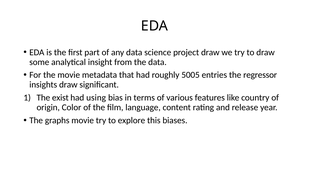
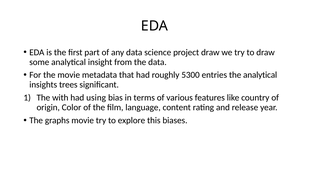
5005: 5005 -> 5300 (191, 75)
the regressor: regressor -> analytical (260, 75)
insights draw: draw -> trees (68, 85)
exist: exist -> with (60, 98)
